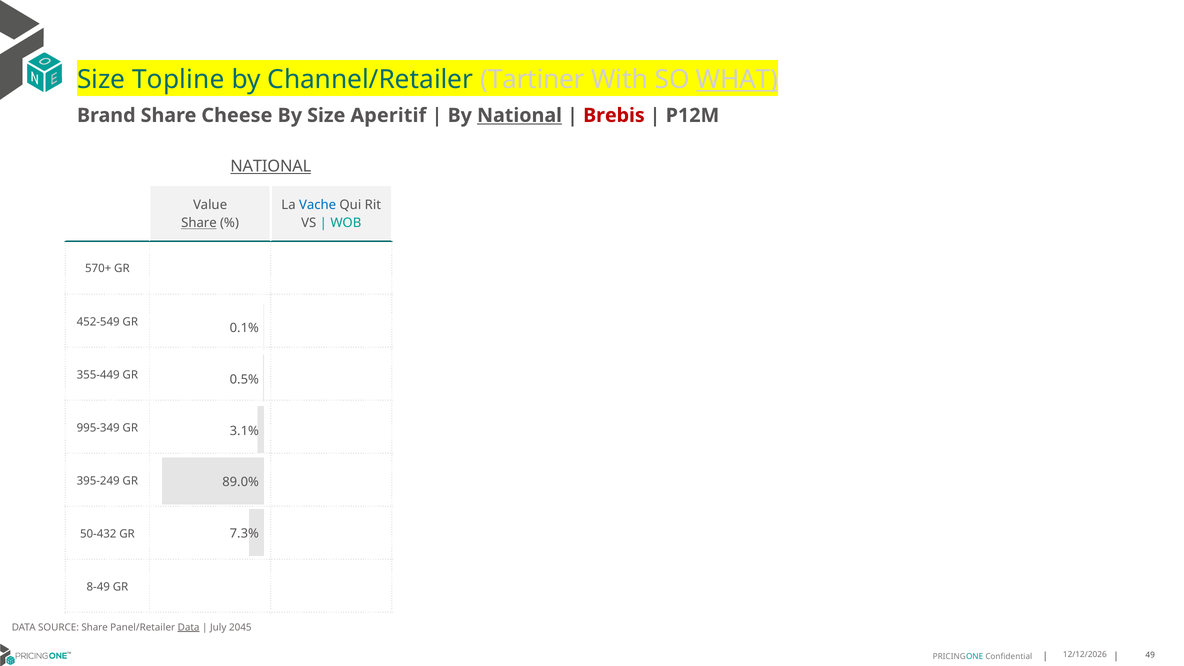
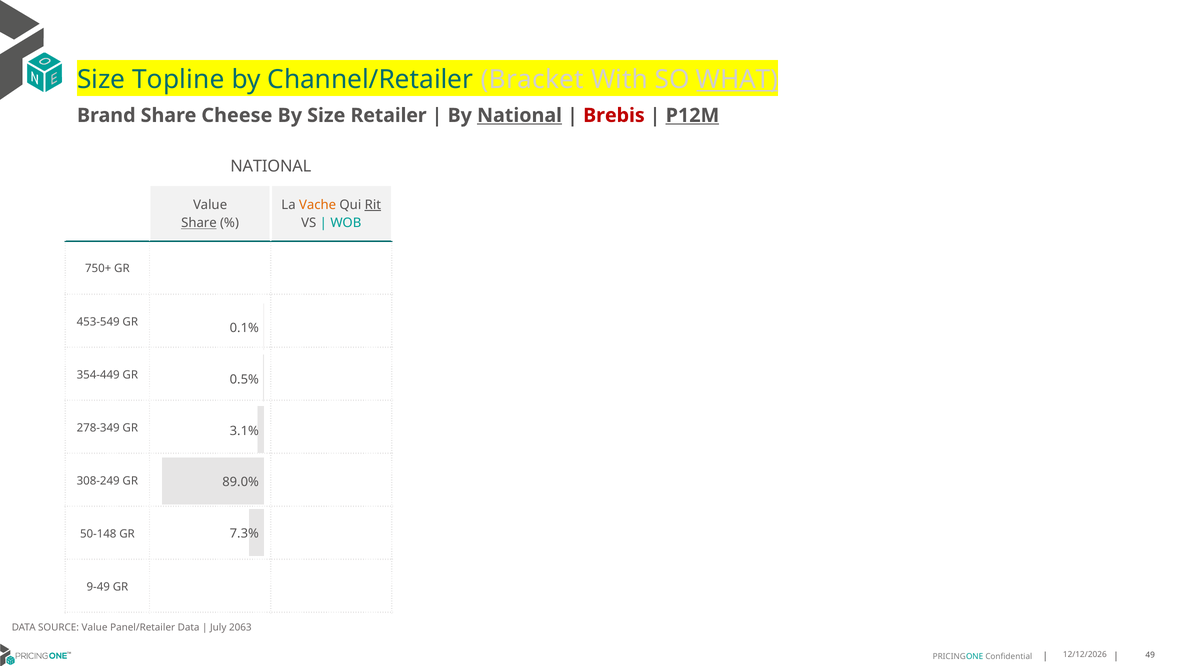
Tartiner: Tartiner -> Bracket (532, 80)
Aperitif: Aperitif -> Retailer (389, 115)
P12M underline: none -> present (692, 115)
NATIONAL underline: present -> none (271, 166)
Vache colour: blue -> orange (318, 205)
Rit underline: none -> present (373, 205)
570+: 570+ -> 750+ (98, 269)
452-549: 452-549 -> 453-549 (98, 322)
355-449: 355-449 -> 354-449 (98, 375)
995-349: 995-349 -> 278-349 (98, 428)
395-249: 395-249 -> 308-249 (98, 481)
50-432: 50-432 -> 50-148 (98, 534)
8-49: 8-49 -> 9-49 (98, 587)
SOURCE Share: Share -> Value (95, 627)
Data underline: present -> none (189, 627)
2045: 2045 -> 2063 (240, 627)
